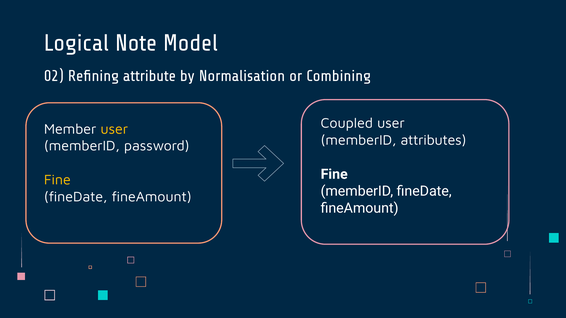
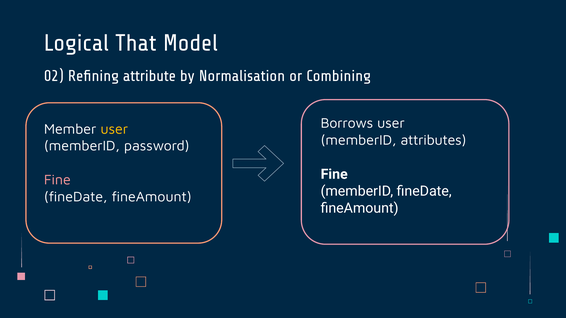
Note: Note -> That (136, 43)
Coupled: Coupled -> Borrows (347, 123)
Fine colour: yellow -> pink (57, 180)
